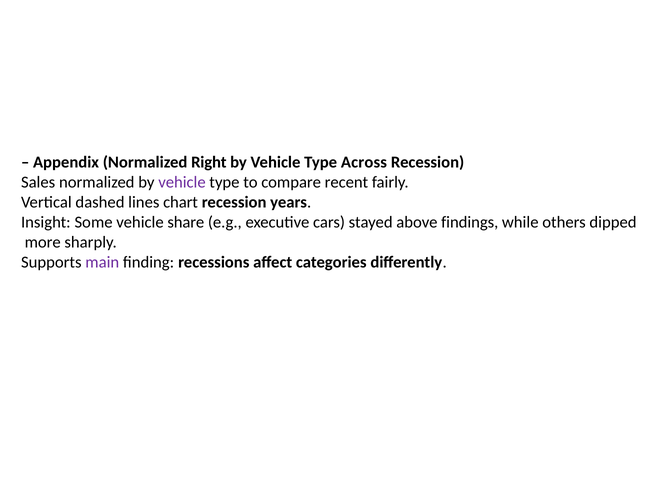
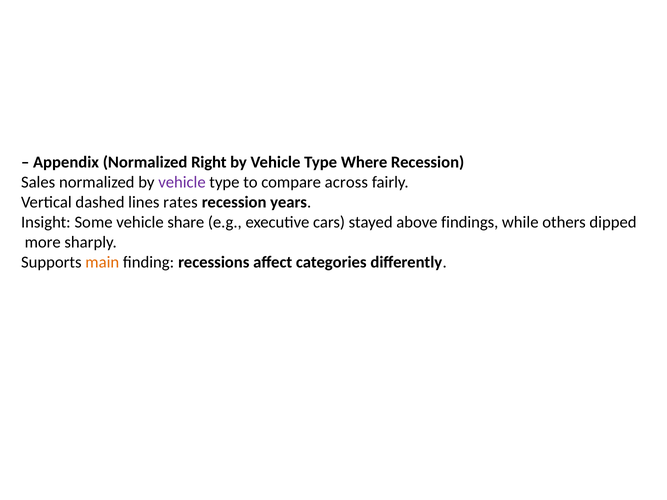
Across: Across -> Where (364, 162)
recent: recent -> across (346, 182)
chart: chart -> rates (180, 202)
main colour: purple -> orange (102, 262)
